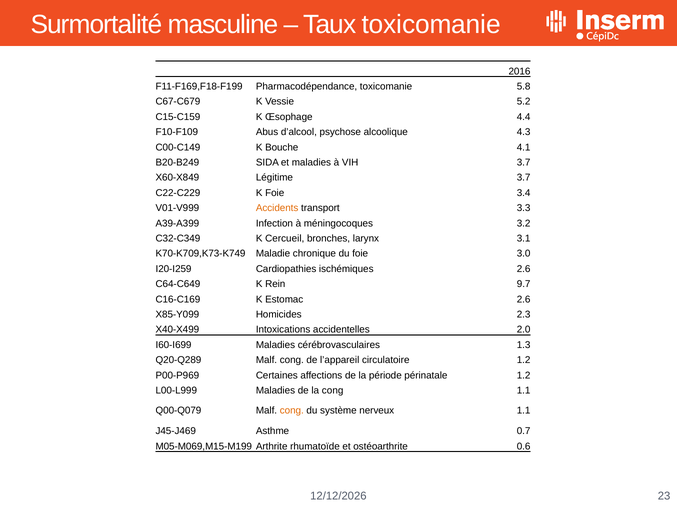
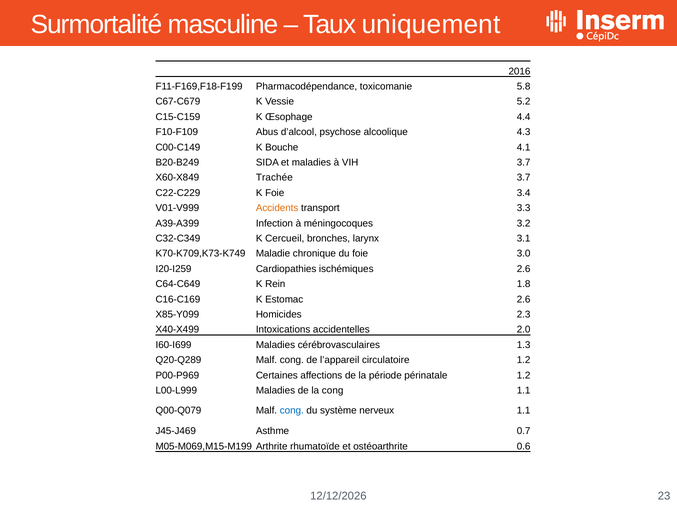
Taux toxicomanie: toxicomanie -> uniquement (431, 25)
Légitime: Légitime -> Trachée (274, 178)
9.7: 9.7 -> 1.8 (524, 284)
cong colour: orange -> blue (292, 410)
